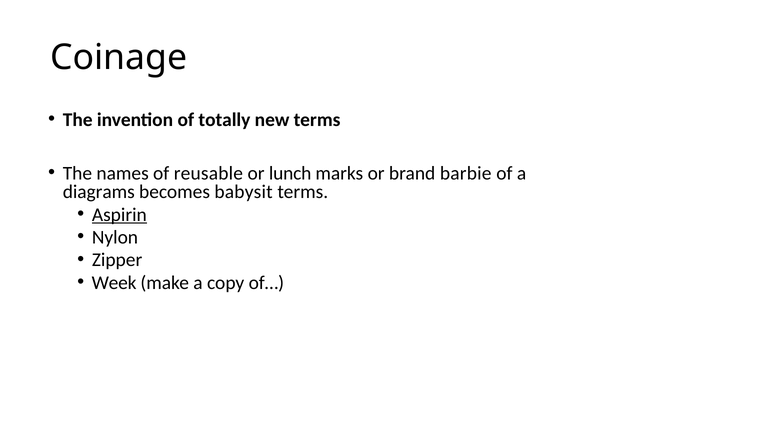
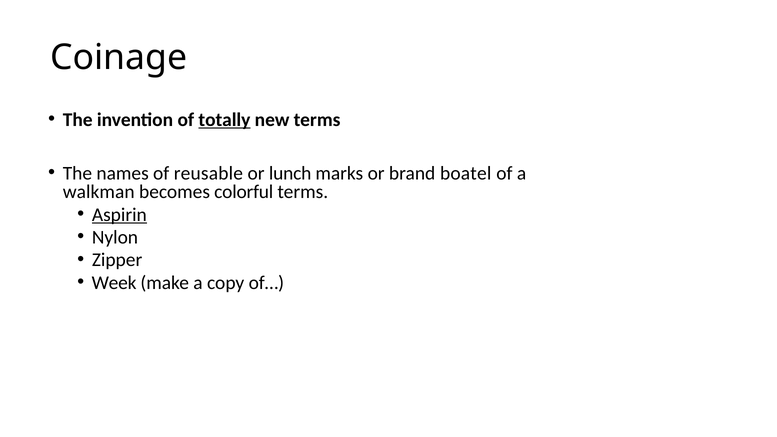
totally underline: none -> present (224, 120)
barbie: barbie -> boatel (466, 173)
diagrams: diagrams -> walkman (99, 192)
babysit: babysit -> colorful (244, 192)
